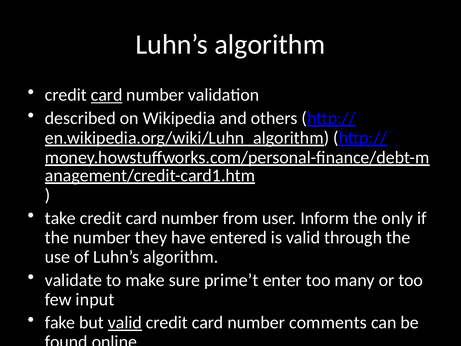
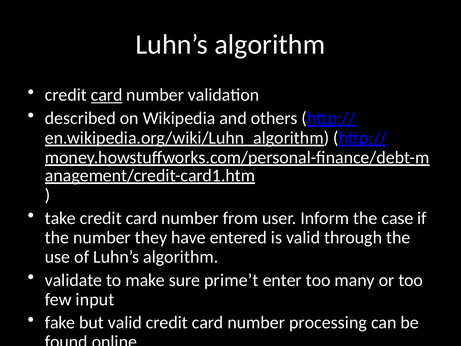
only: only -> case (397, 218)
valid underline: present -> none (125, 322)
comments: comments -> processing (328, 322)
